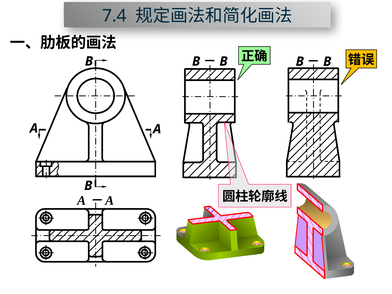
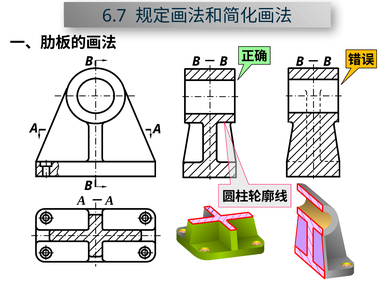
7.4: 7.4 -> 6.7 (114, 16)
